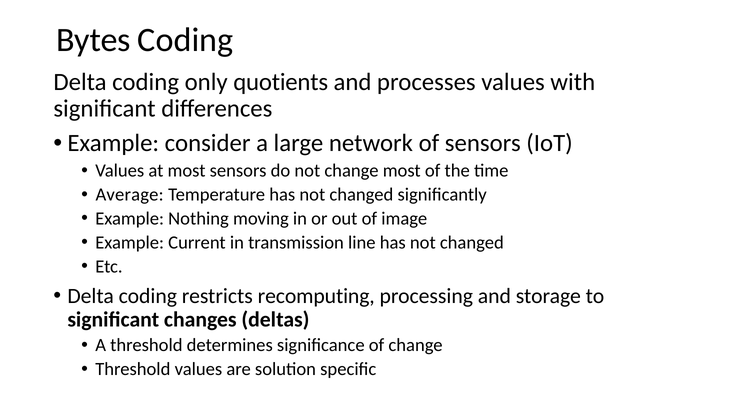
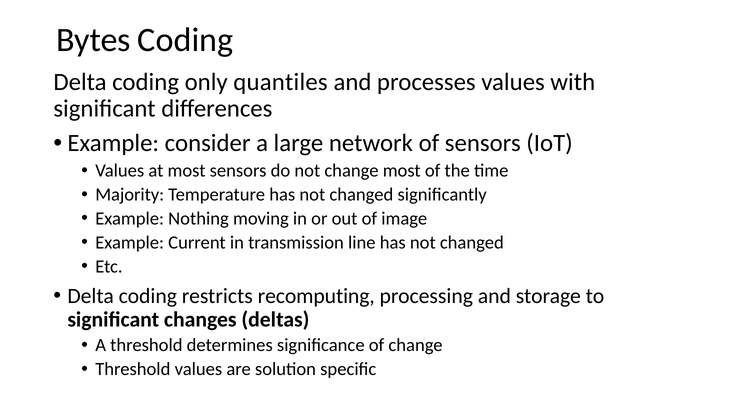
quotients: quotients -> quantiles (280, 82)
Average: Average -> Majority (130, 194)
